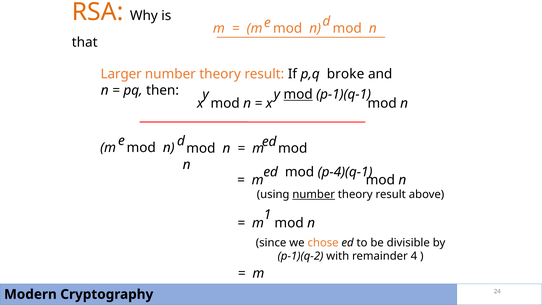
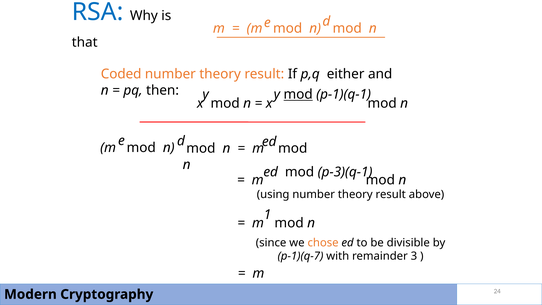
RSA colour: orange -> blue (98, 12)
Larger: Larger -> Coded (121, 74)
broke: broke -> either (346, 74)
p-4)(q-1: p-4)(q-1 -> p-3)(q-1 (345, 172)
number underline: present -> none (314, 194)
p-1)(q-2: p-1)(q-2 -> p-1)(q-7 (301, 256)
4: 4 -> 3 (414, 256)
